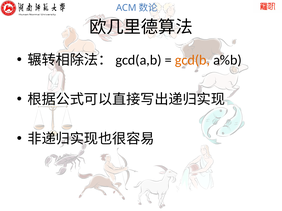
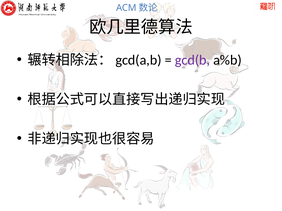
gcd(b colour: orange -> purple (192, 60)
